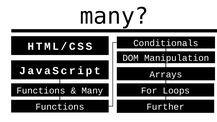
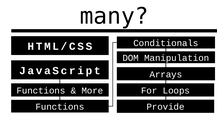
Many: Many -> More (92, 91)
Further: Further -> Provide (165, 107)
